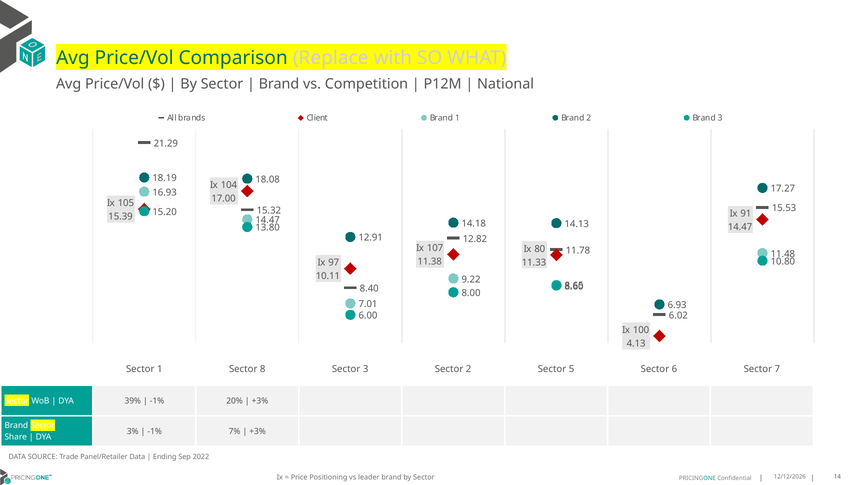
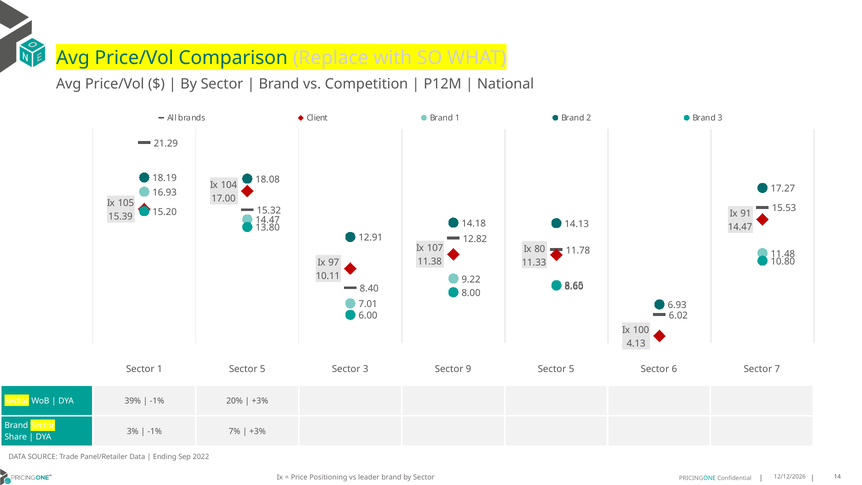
1 Sector 8: 8 -> 5 (263, 369)
Sector 2: 2 -> 9 (469, 369)
